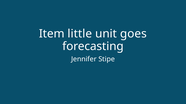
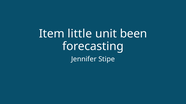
goes: goes -> been (134, 34)
